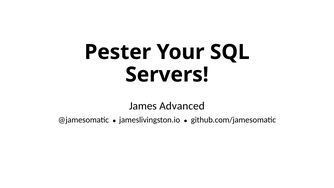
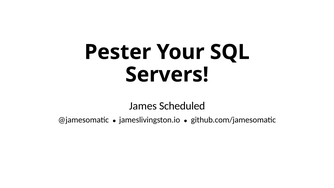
Advanced: Advanced -> Scheduled (182, 106)
